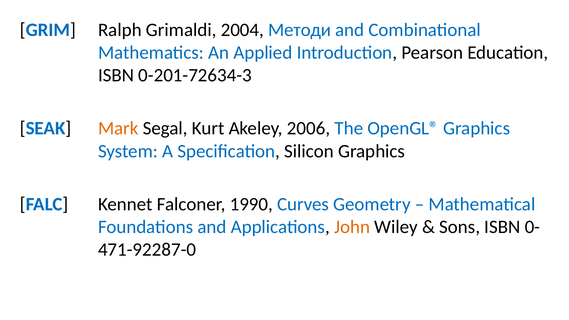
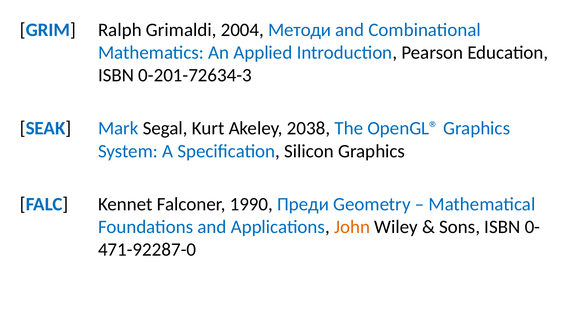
Mark colour: orange -> blue (118, 128)
2006: 2006 -> 2038 (309, 128)
Curves: Curves -> Преди (303, 204)
